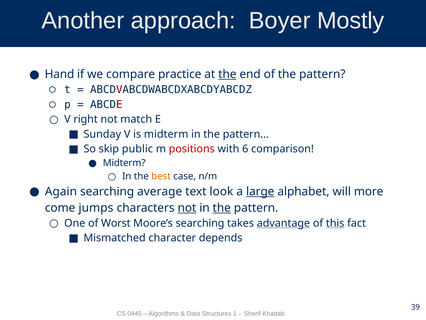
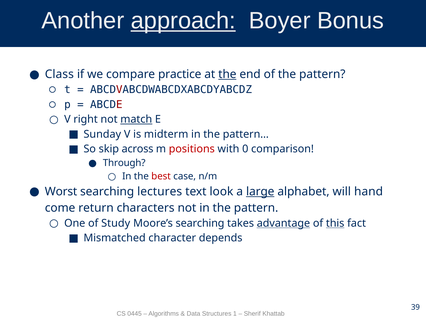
approach underline: none -> present (183, 21)
Mostly: Mostly -> Bonus (351, 21)
Hand: Hand -> Class (59, 74)
match underline: none -> present (136, 119)
public: public -> across (138, 149)
6: 6 -> 0 (245, 149)
Midterm: Midterm -> Through (124, 163)
best colour: orange -> red (161, 176)
Again: Again -> Worst (61, 191)
average: average -> lectures (160, 191)
more: more -> hand (369, 191)
jumps: jumps -> return (96, 207)
not underline: present -> none (187, 207)
the underline: present -> none (222, 207)
Worst: Worst -> Study (116, 223)
